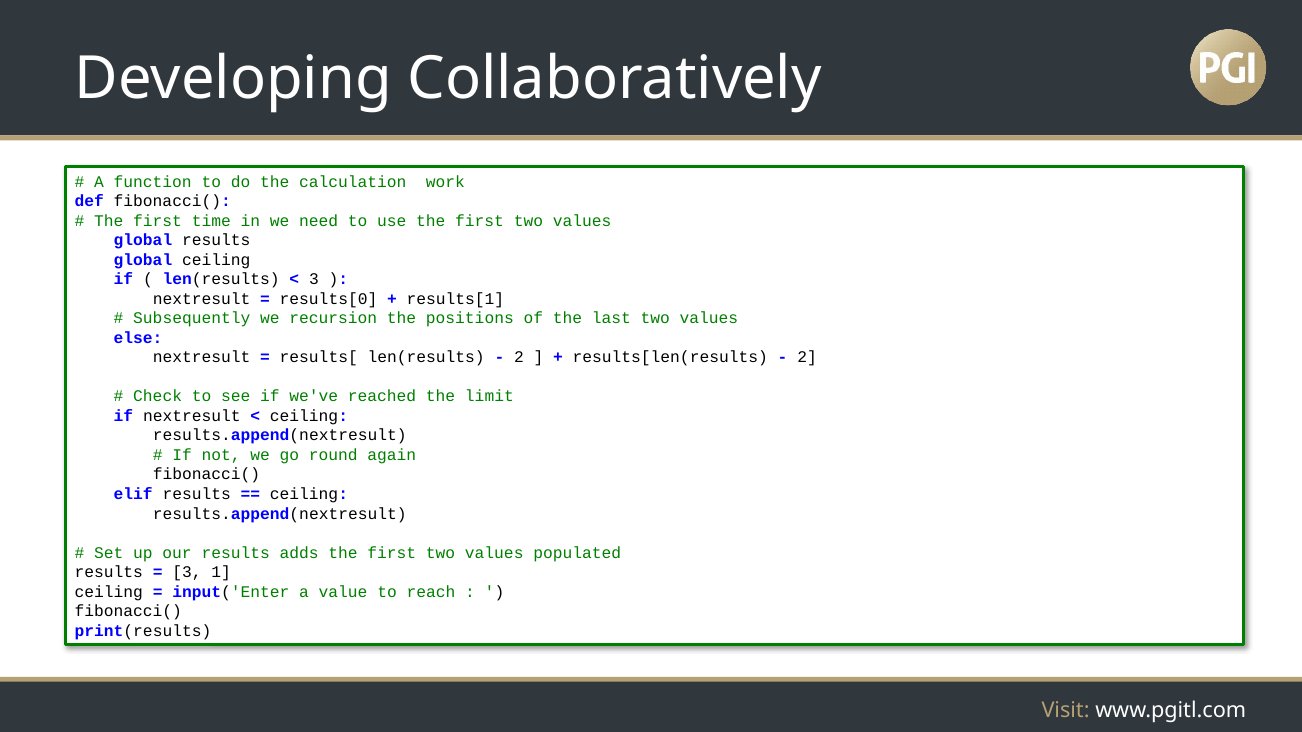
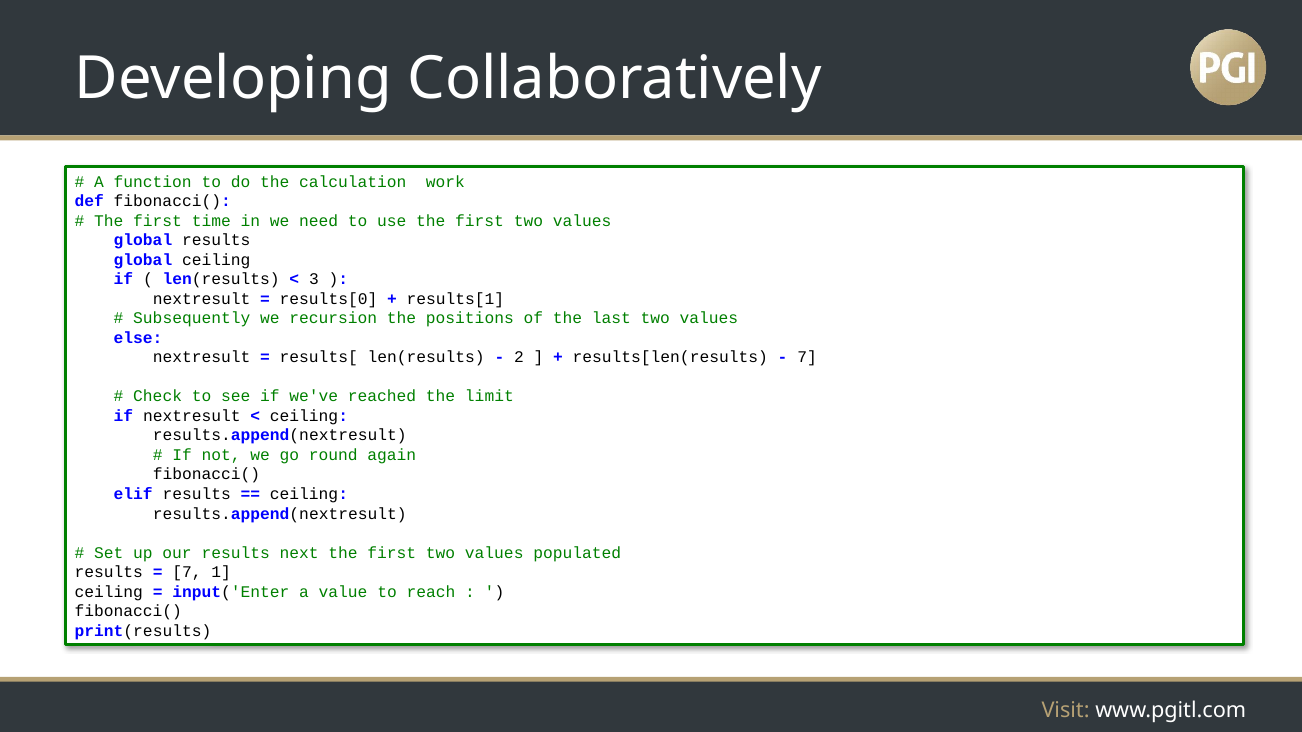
2: 2 -> 7 (807, 358)
adds: adds -> next (299, 553)
3: 3 -> 7 (187, 572)
